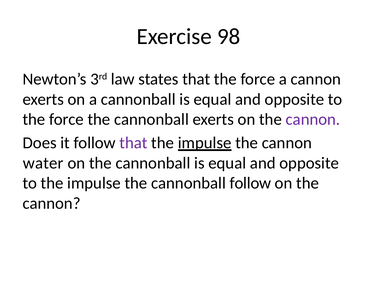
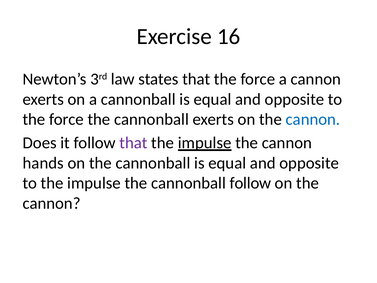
98: 98 -> 16 (229, 36)
cannon colour: purple -> blue (313, 119)
water: water -> hands (43, 163)
